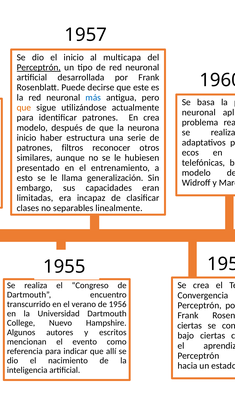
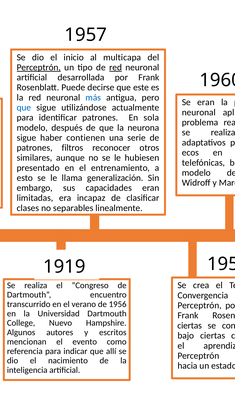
red underline: none -> present (116, 67)
Se basa: basa -> eran (206, 102)
que colour: orange -> blue (24, 107)
En crea: crea -> sola (151, 118)
inicio: inicio -> sigue (27, 138)
estructura: estructura -> contienen (86, 138)
1955: 1955 -> 1919 (64, 267)
